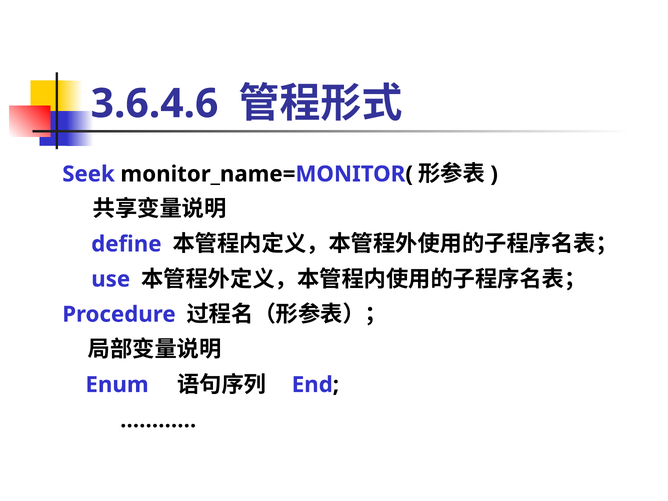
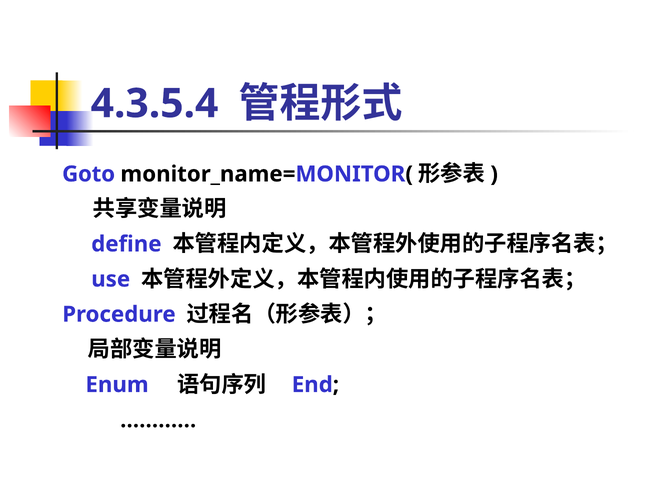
3.6.4.6: 3.6.4.6 -> 4.3.5.4 (155, 104)
Seek: Seek -> Goto (89, 174)
